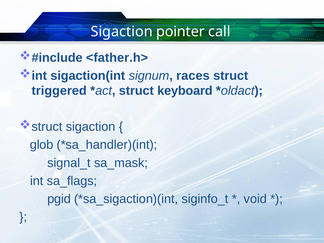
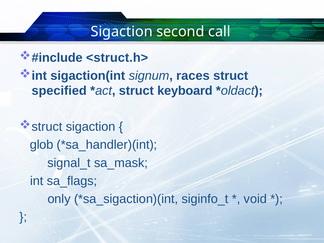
pointer: pointer -> second (180, 32)
<father.h>: <father.h> -> <struct.h> (117, 58)
triggered: triggered -> specified (59, 91)
pgid: pgid -> only (59, 199)
